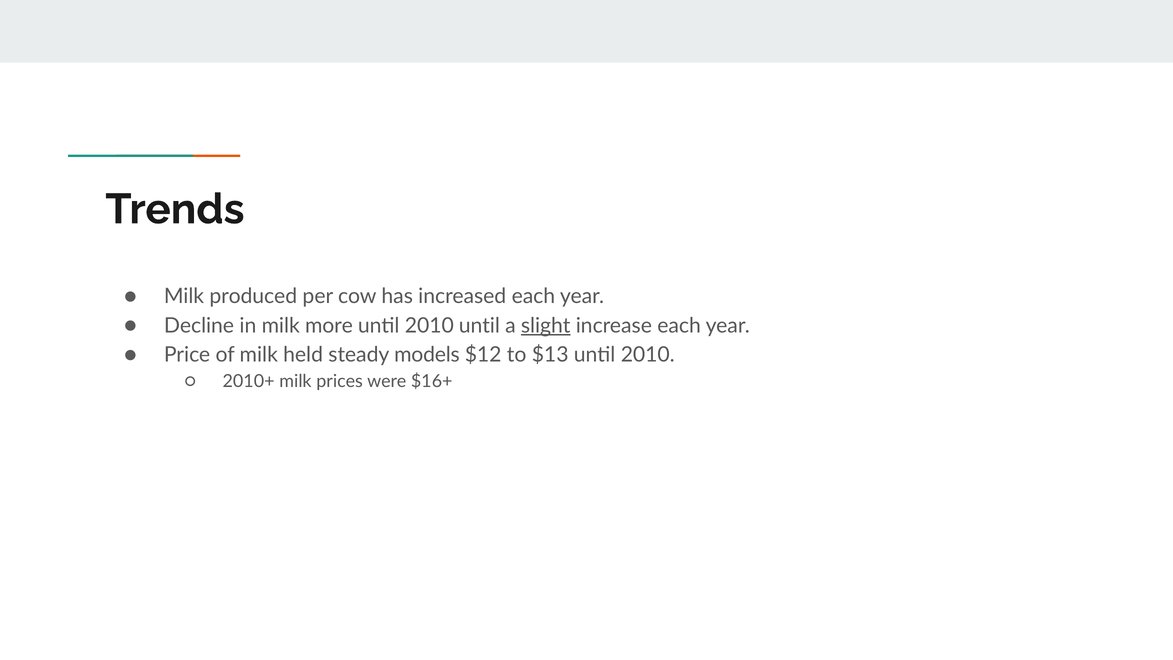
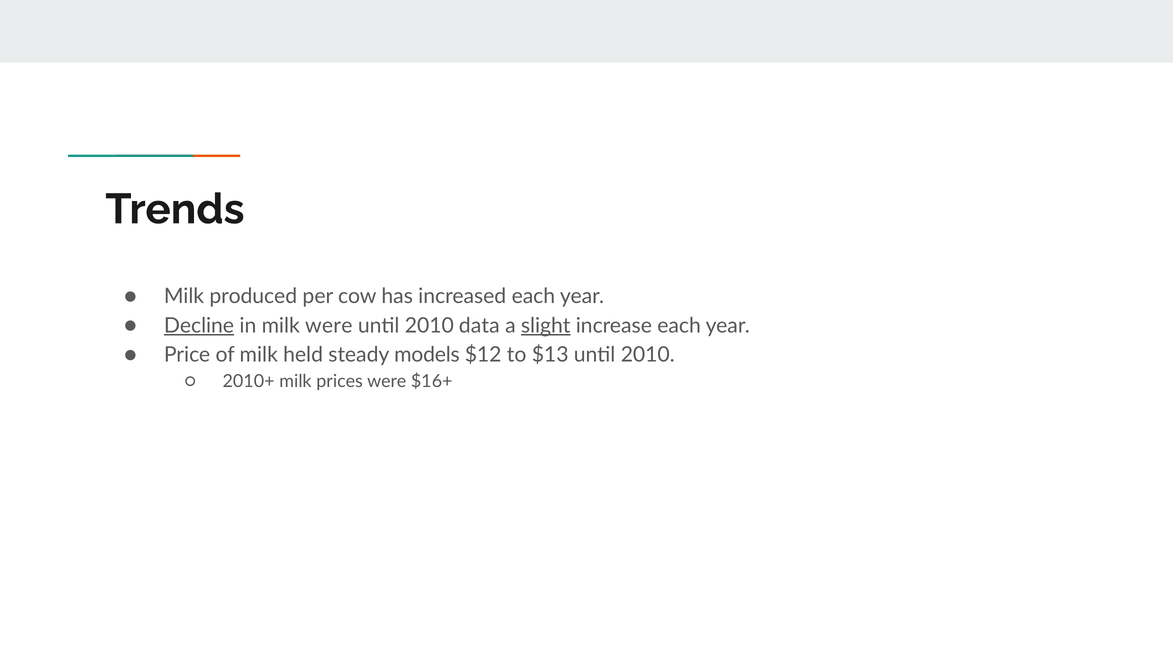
Decline underline: none -> present (199, 326)
milk more: more -> were (329, 326)
2010 until: until -> data (479, 326)
